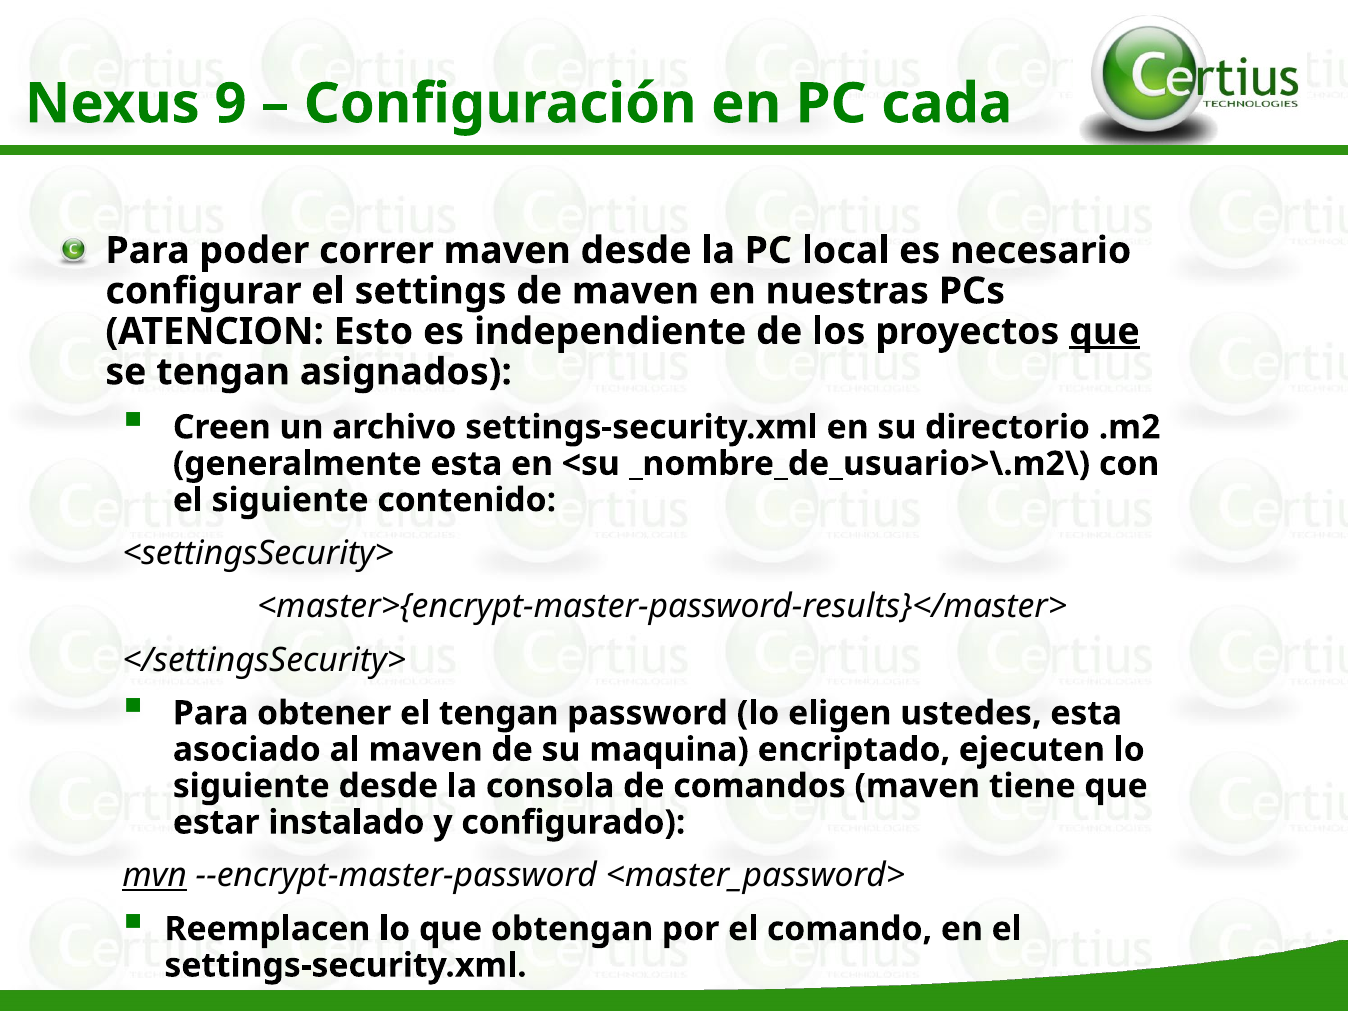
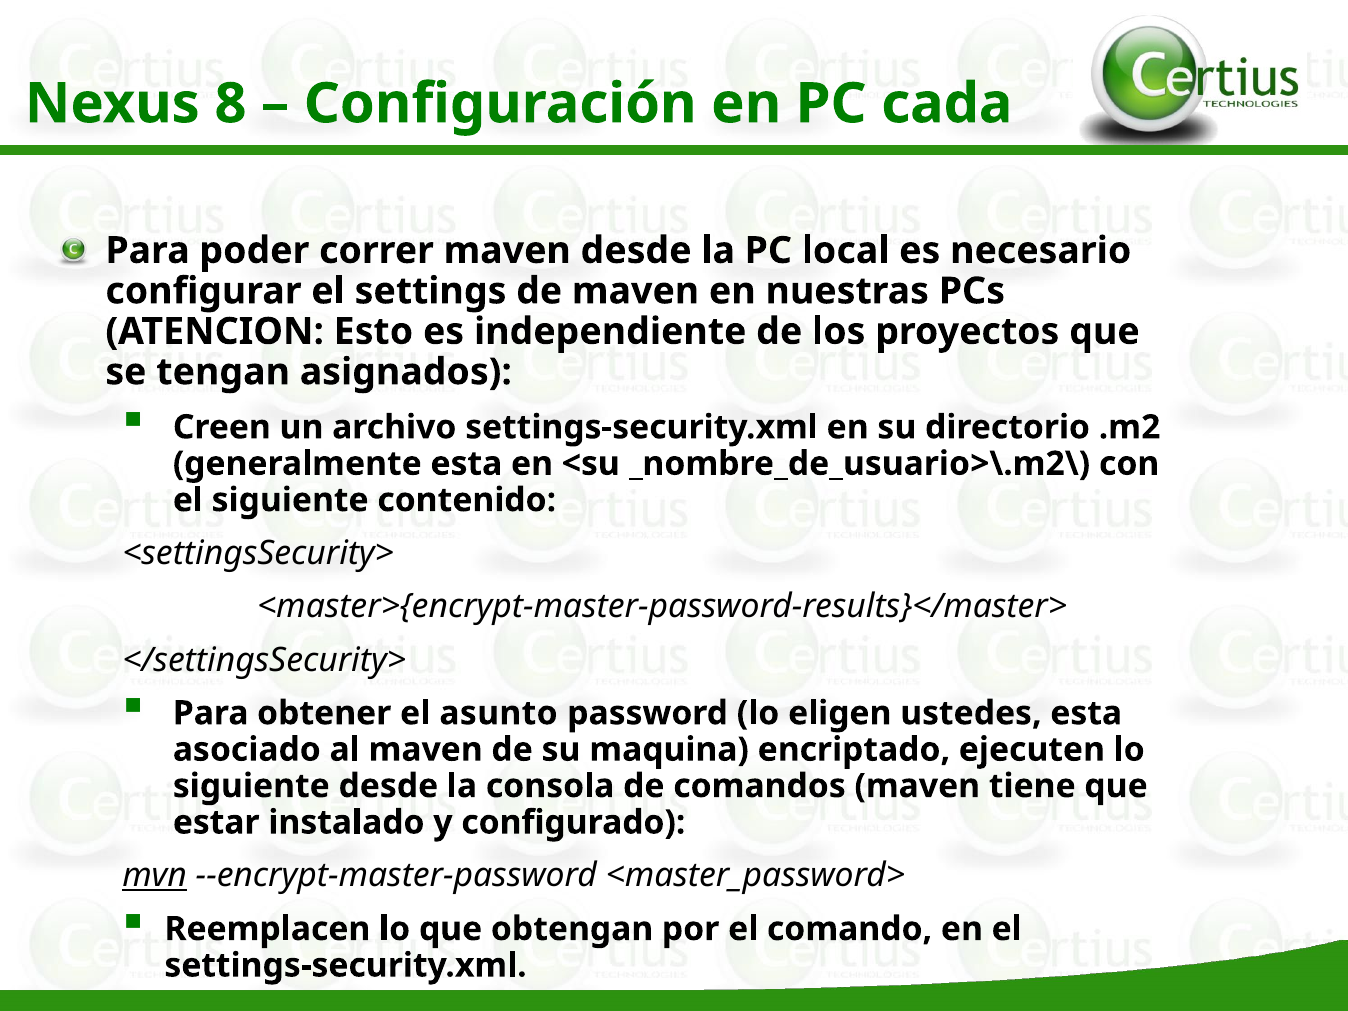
Nexus 9: 9 -> 8 (231, 104)
que underline: present -> none (1104, 331)
el tengan: tengan -> asunto (498, 713)
